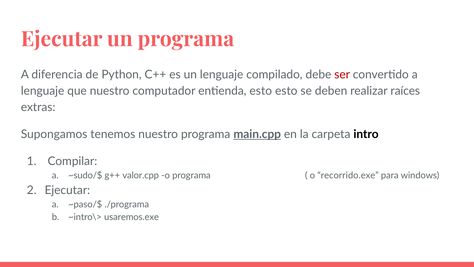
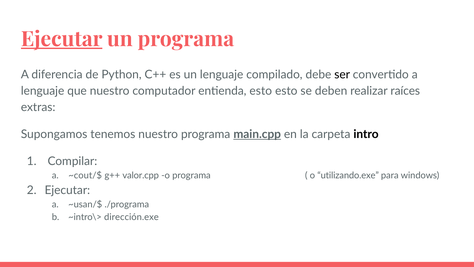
Ejecutar underline: none -> present (62, 39)
ser colour: red -> black (342, 75)
~sudo/$: ~sudo/$ -> ~cout/$ (85, 175)
recorrido.exe: recorrido.exe -> utilizando.exe (348, 175)
~paso/$: ~paso/$ -> ~usan/$ (85, 204)
usaremos.exe: usaremos.exe -> dirección.exe (131, 217)
